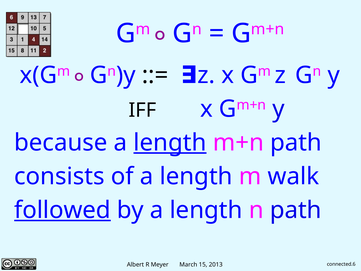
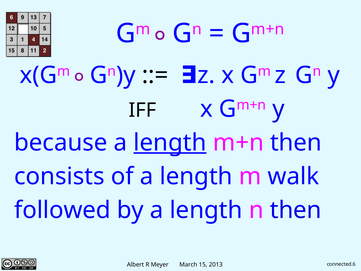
m+n path: path -> then (296, 142)
followed underline: present -> none (62, 210)
n path: path -> then (296, 210)
